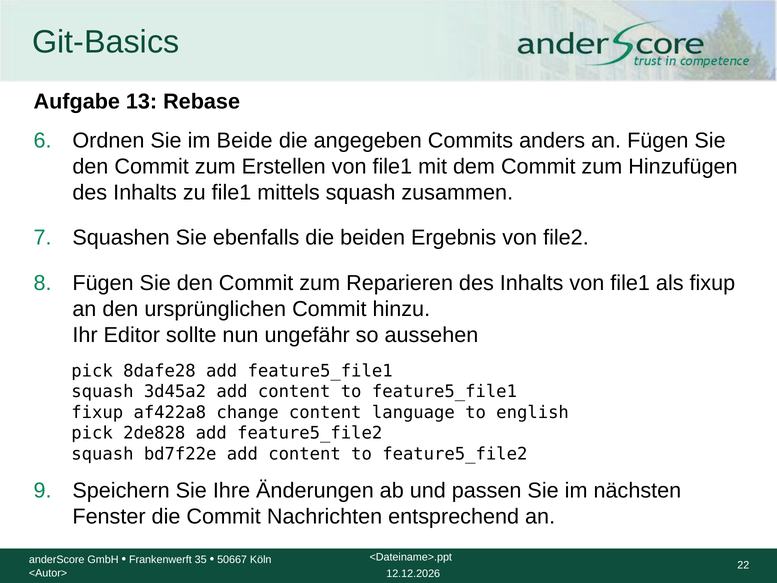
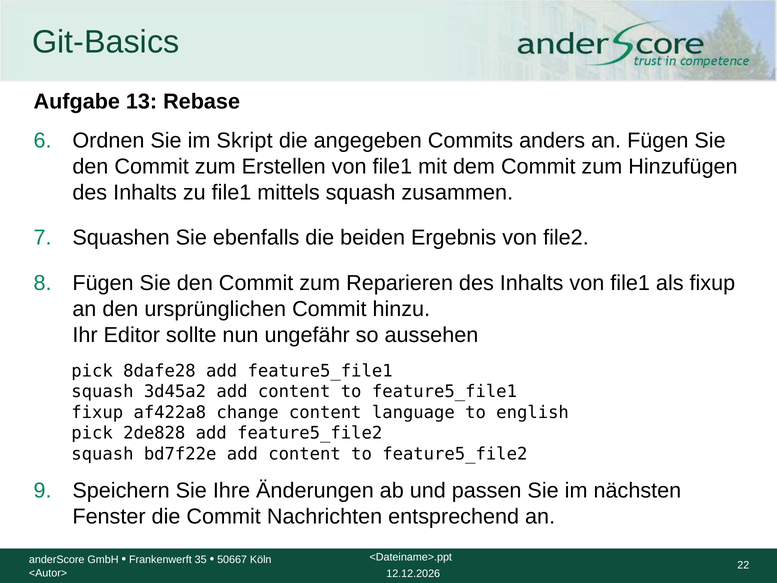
Beide: Beide -> Skript (245, 141)
